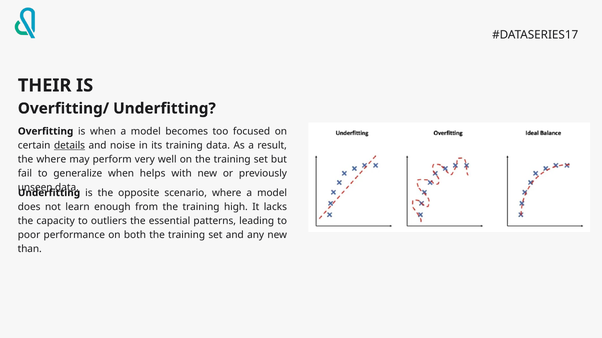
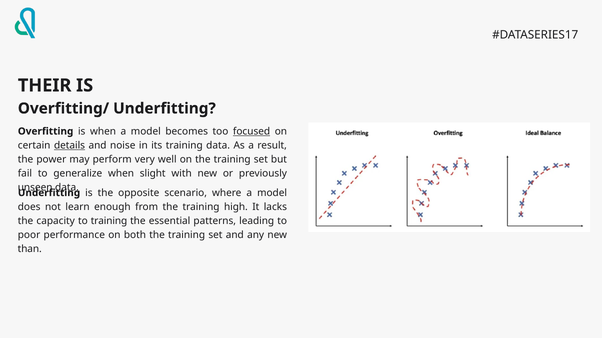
focused underline: none -> present (252, 132)
the where: where -> power (51, 160)
helps: helps -> slight (153, 174)
to outliers: outliers -> training (109, 221)
